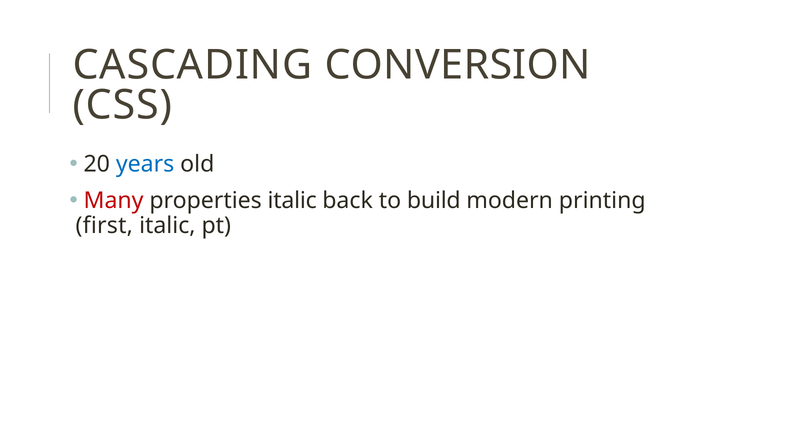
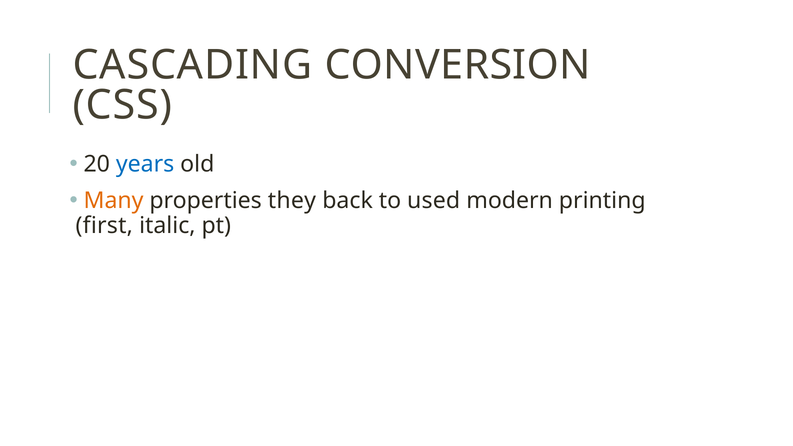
Many colour: red -> orange (114, 201)
properties italic: italic -> they (292, 201)
build: build -> used (434, 201)
